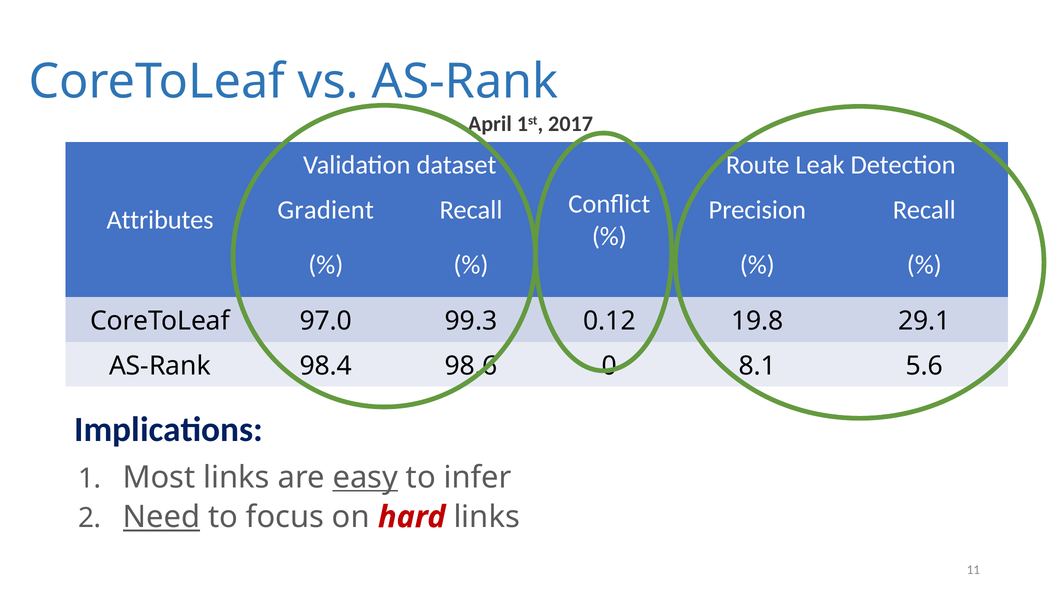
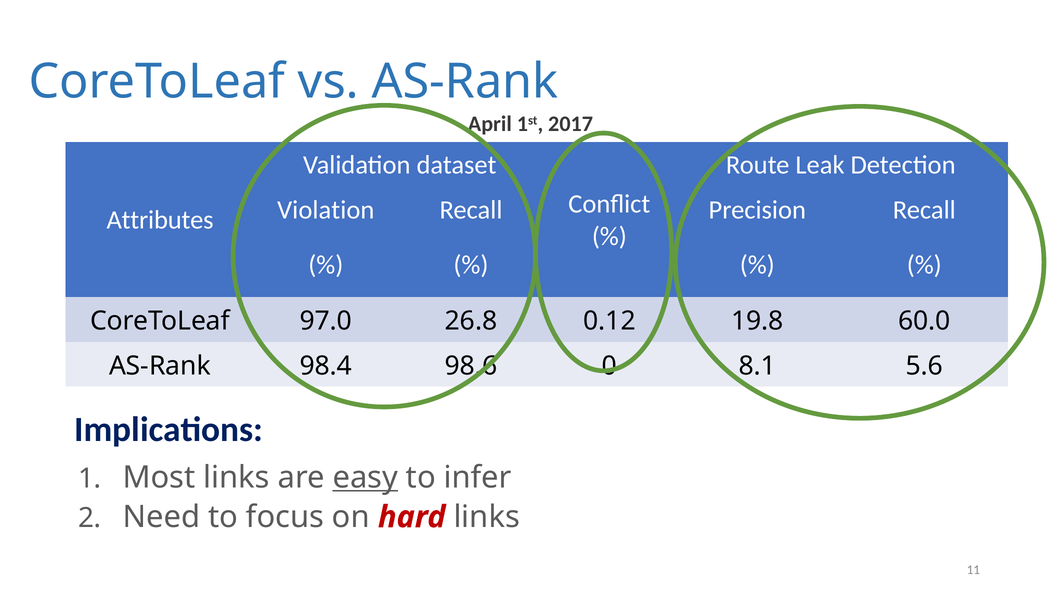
Gradient: Gradient -> Violation (326, 210)
99.3: 99.3 -> 26.8 (471, 321)
29.1: 29.1 -> 60.0 (924, 321)
Need underline: present -> none (161, 517)
